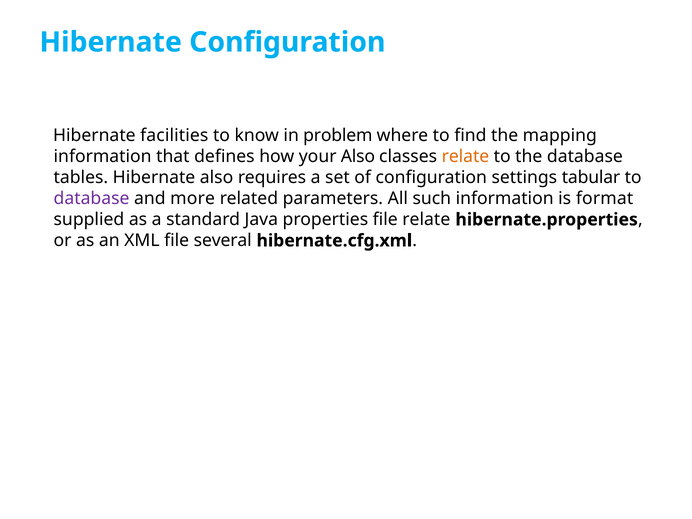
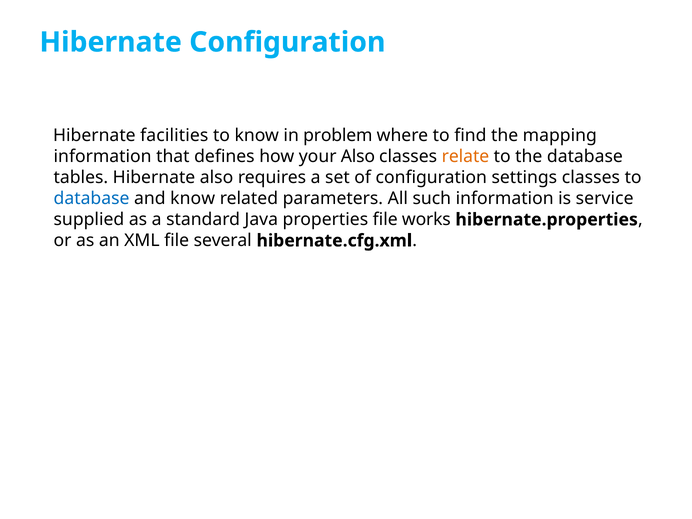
settings tabular: tabular -> classes (591, 177)
database colour: purple -> blue (92, 199)
and more: more -> know (193, 199)
format: format -> service (605, 199)
file relate: relate -> works (426, 220)
